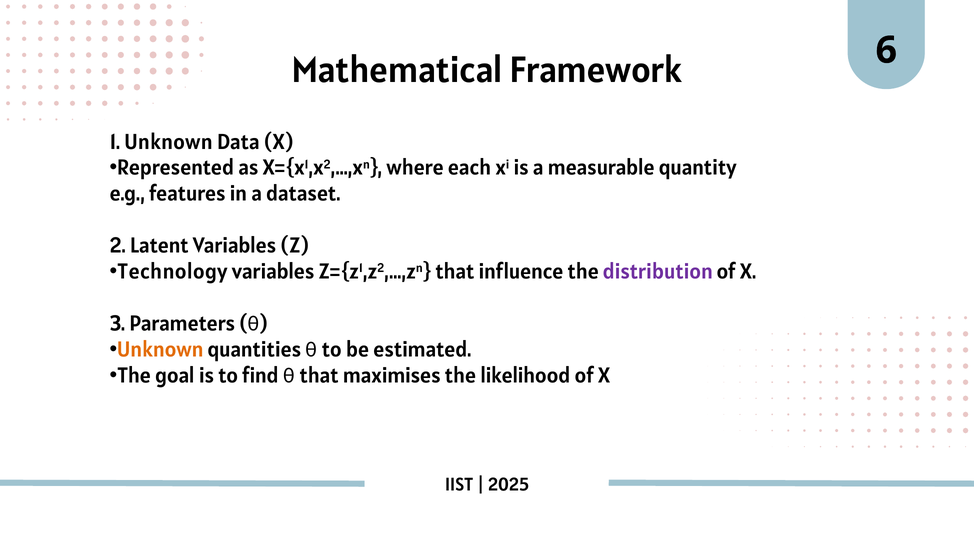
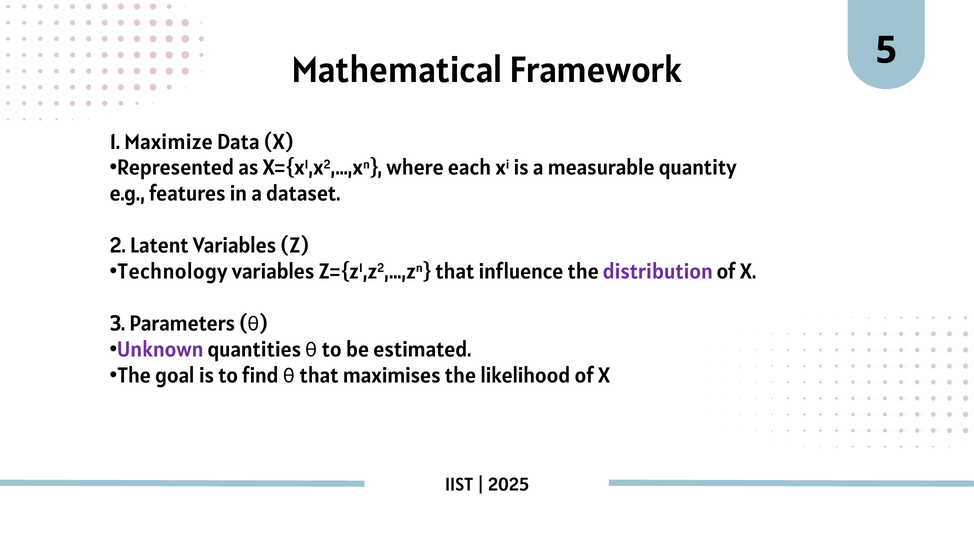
6: 6 -> 5 (886, 50)
1 Unknown: Unknown -> Maximize (169, 142)
Unknown colour: orange -> purple (160, 350)
